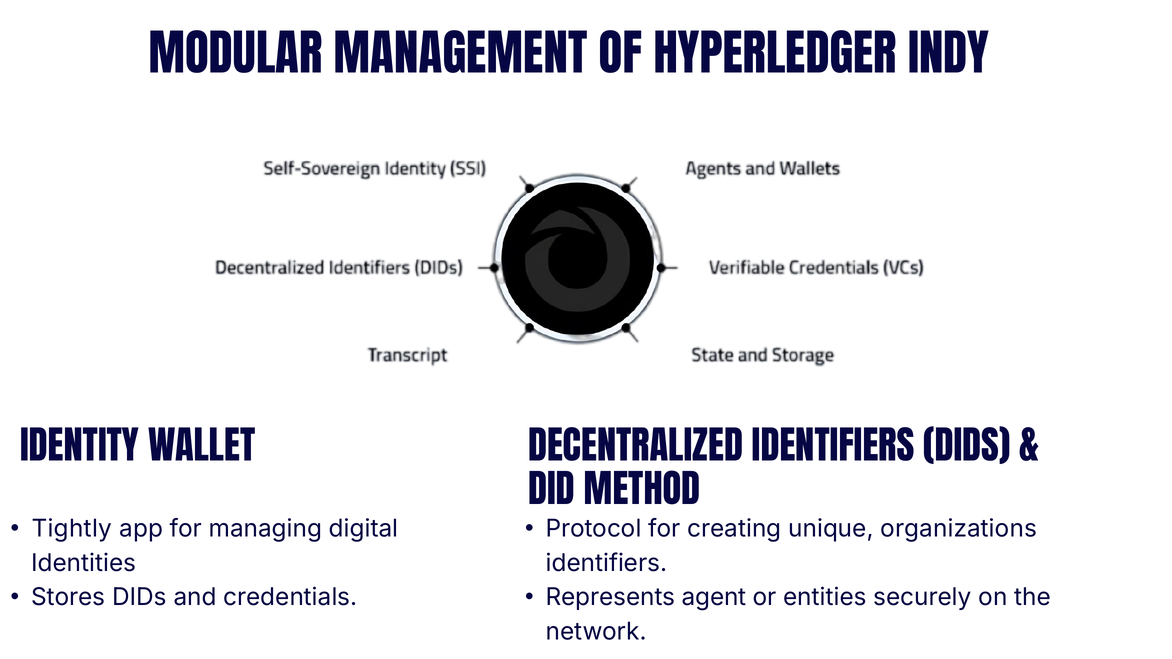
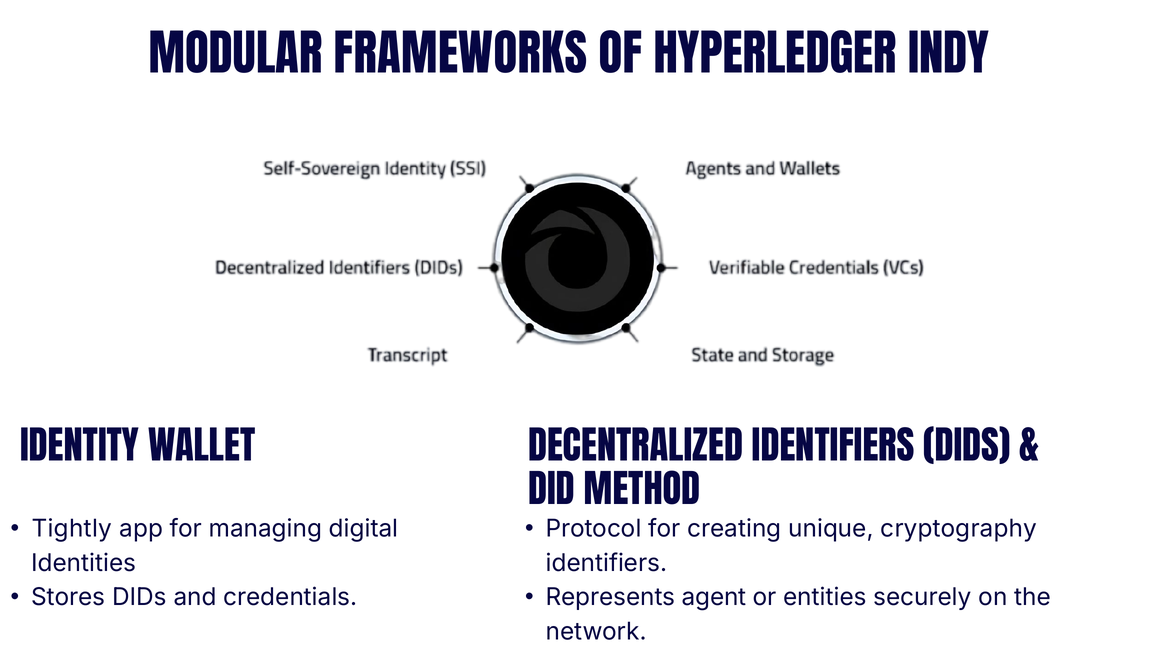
MANAGEMENT: MANAGEMENT -> FRAMEWORKS (460, 57)
organizations: organizations -> cryptography (959, 529)
